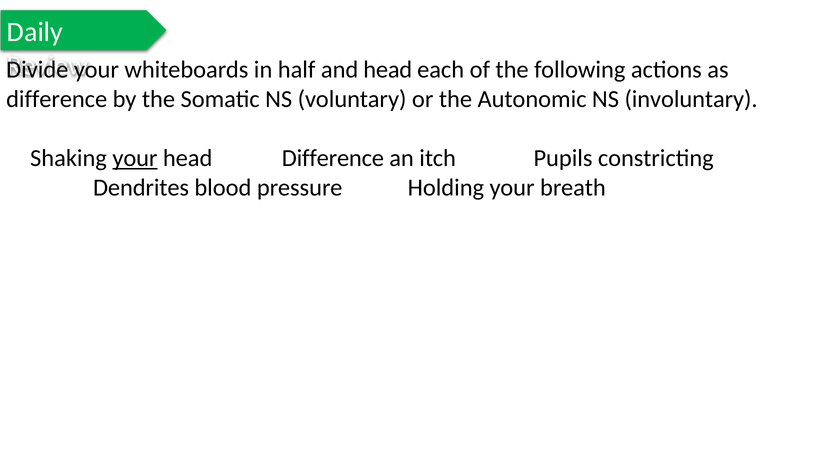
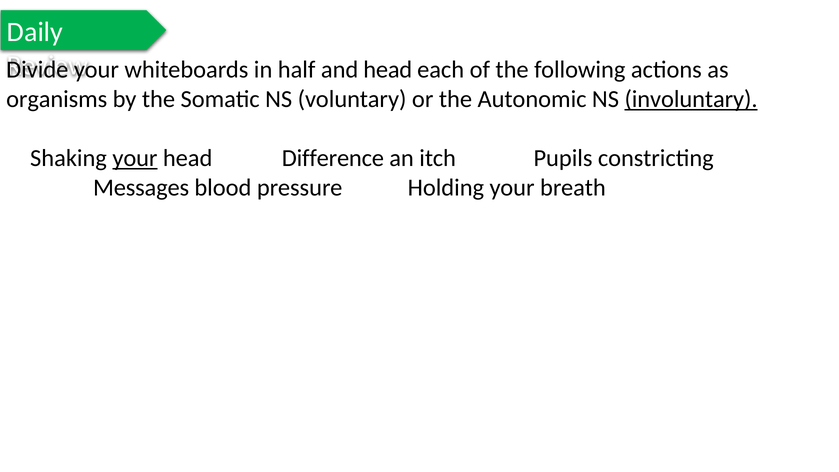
difference: difference -> organisms (57, 99)
involuntary underline: none -> present (691, 99)
Dendrites: Dendrites -> Messages (141, 187)
